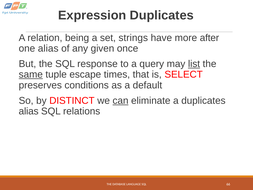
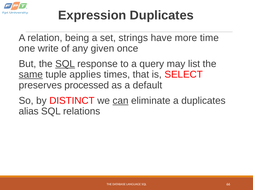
after: after -> time (209, 38)
one alias: alias -> write (48, 48)
SQL underline: none -> present (65, 64)
list underline: present -> none (194, 64)
escape: escape -> applies (85, 74)
conditions: conditions -> processed (87, 85)
